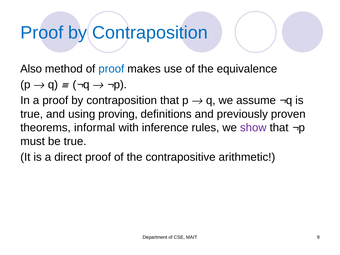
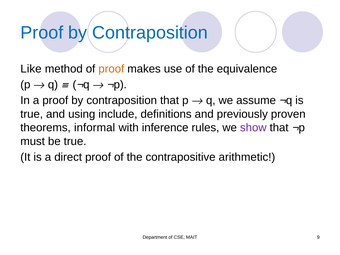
Also: Also -> Like (31, 69)
proof colour: blue -> orange (111, 69)
proving: proving -> include (118, 114)
